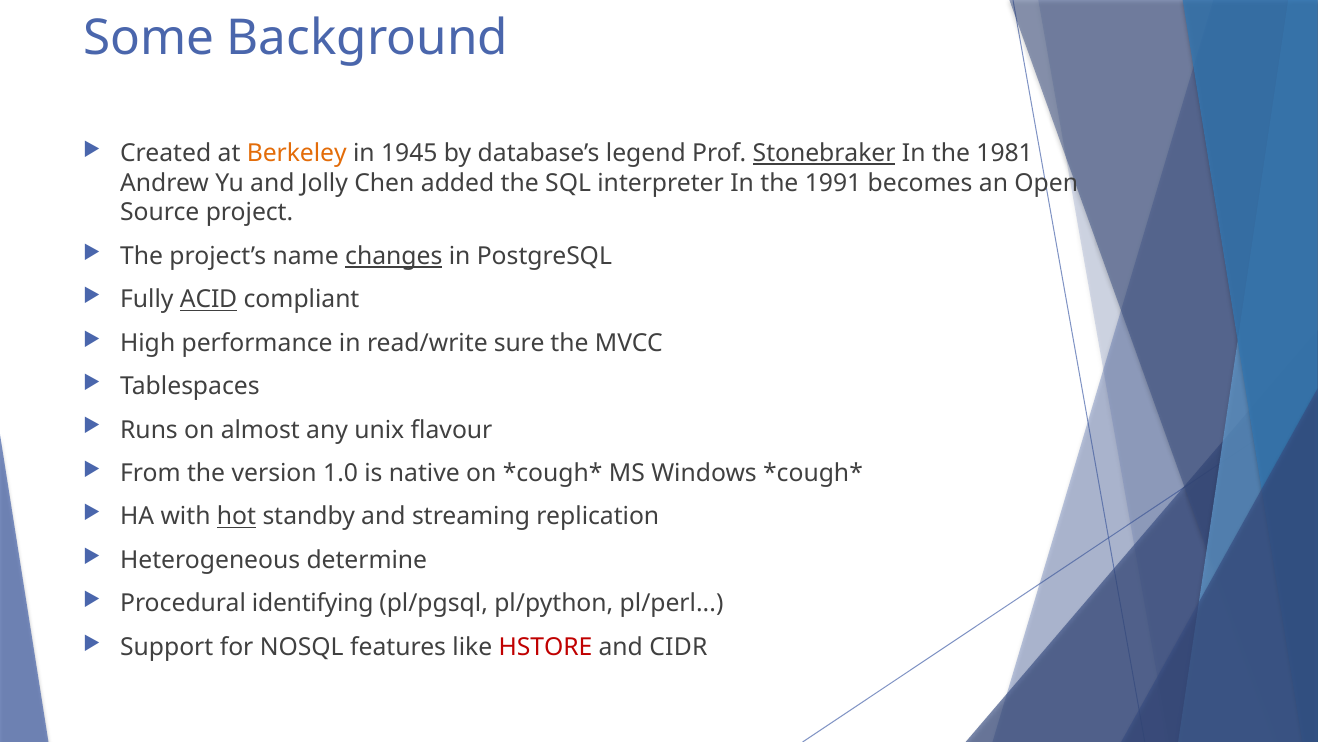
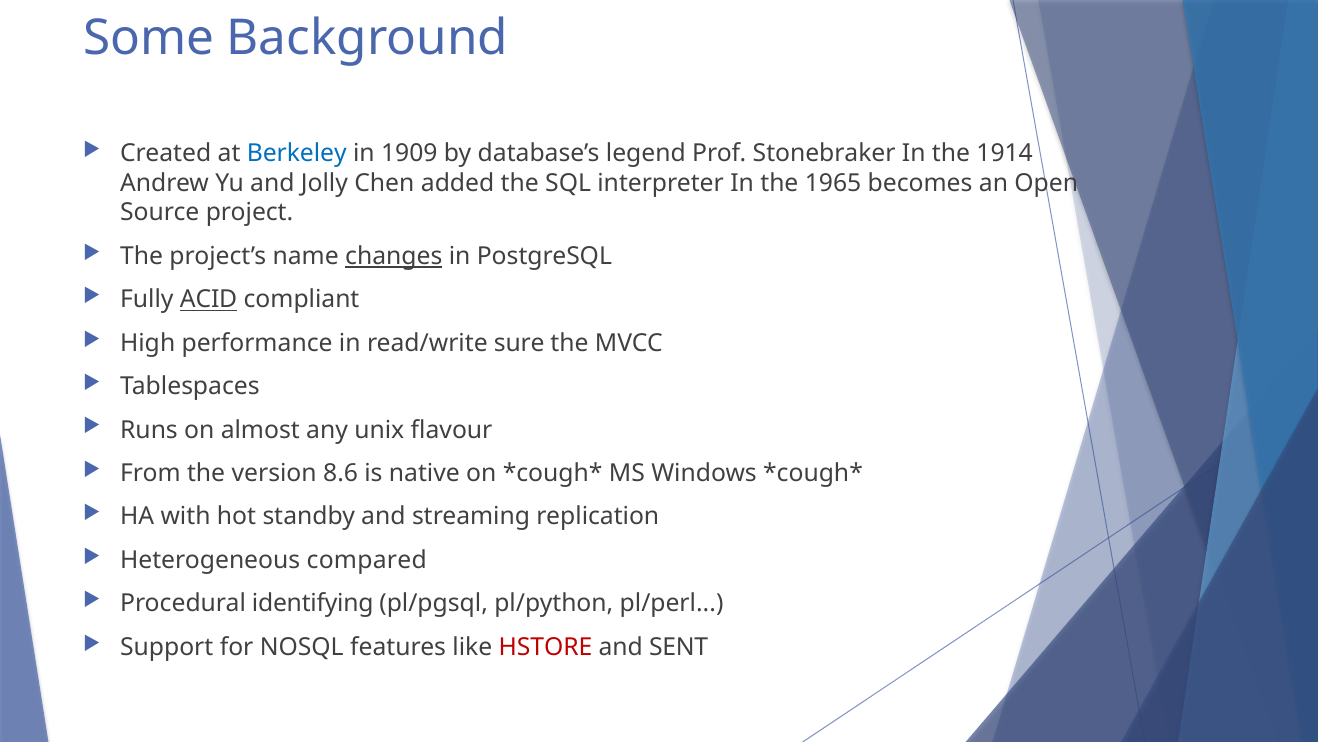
Berkeley colour: orange -> blue (297, 153)
1945: 1945 -> 1909 (409, 153)
Stonebraker underline: present -> none (824, 153)
1981: 1981 -> 1914 (1005, 153)
1991: 1991 -> 1965 (833, 183)
1.0: 1.0 -> 8.6 (341, 473)
hot underline: present -> none (237, 516)
determine: determine -> compared (367, 560)
CIDR: CIDR -> SENT (679, 647)
